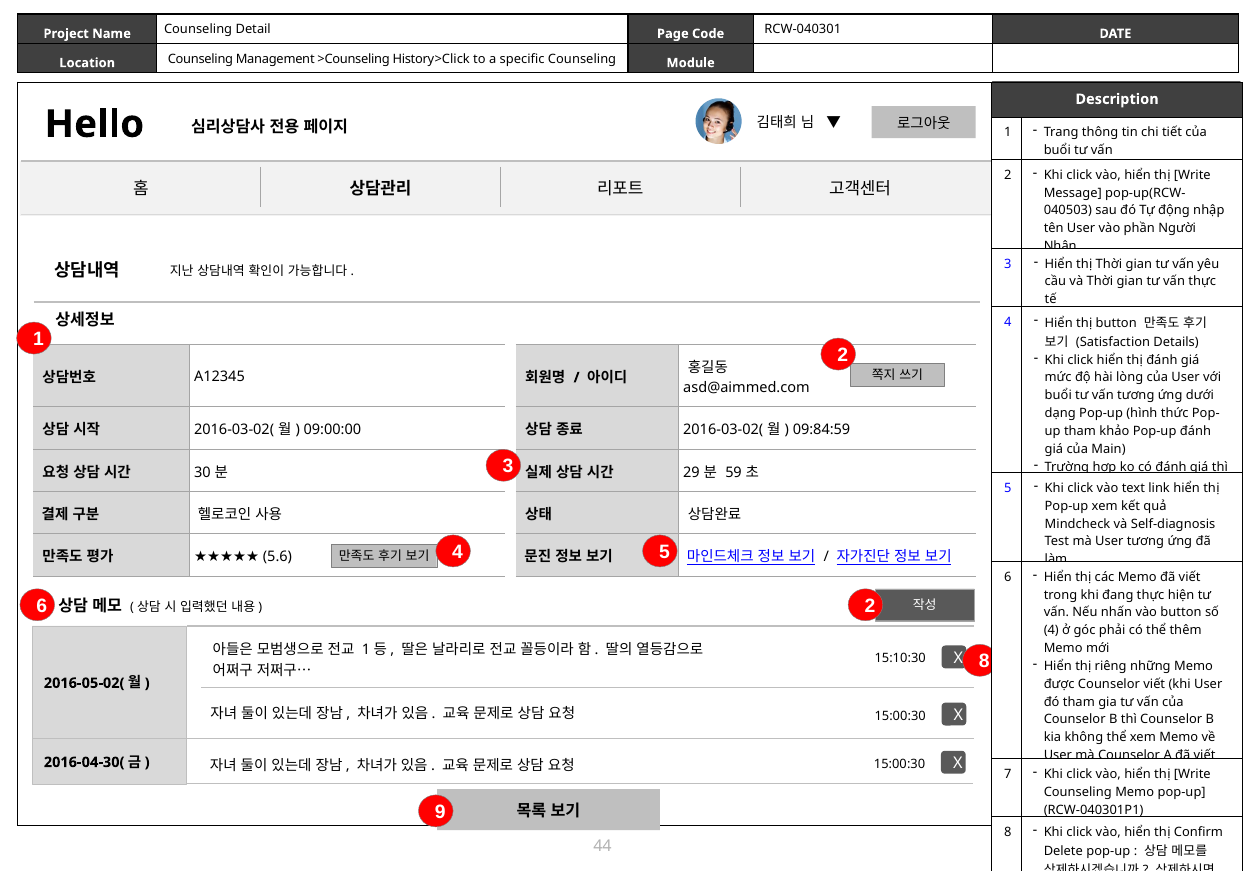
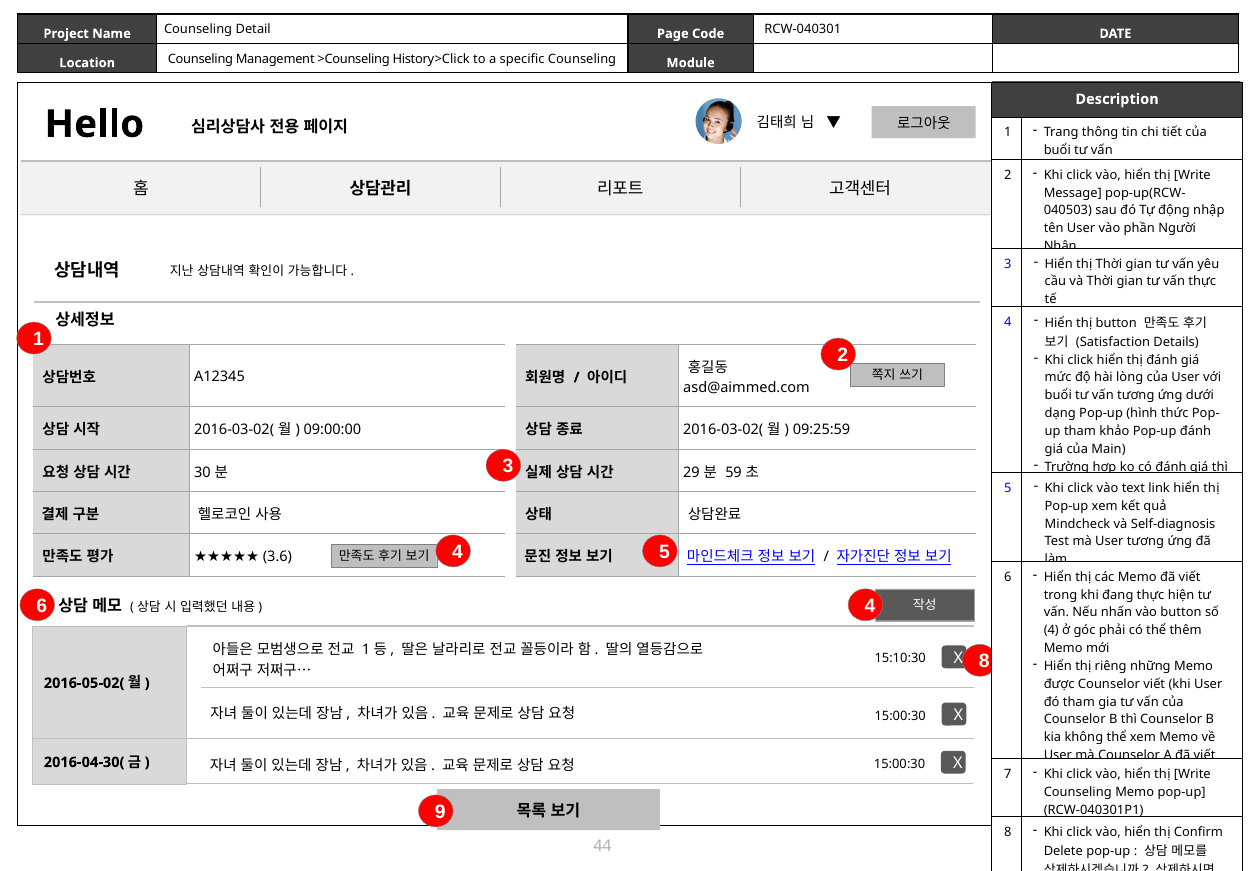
09:84:59: 09:84:59 -> 09:25:59 (822, 430)
5.6: 5.6 -> 3.6 (277, 556)
6 2: 2 -> 4 (870, 606)
